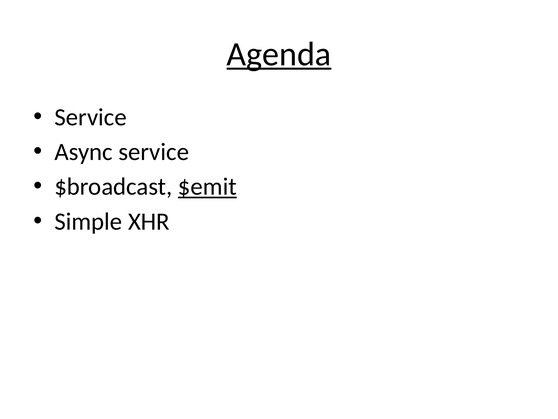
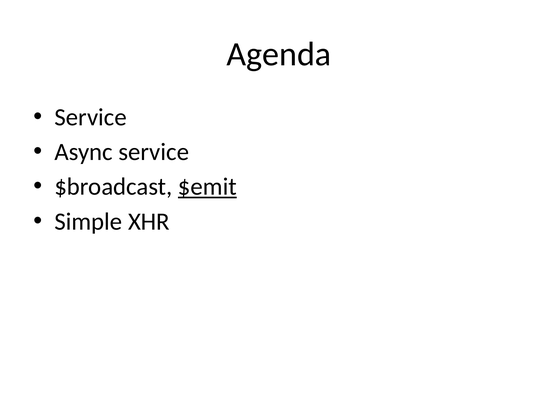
Agenda underline: present -> none (279, 54)
